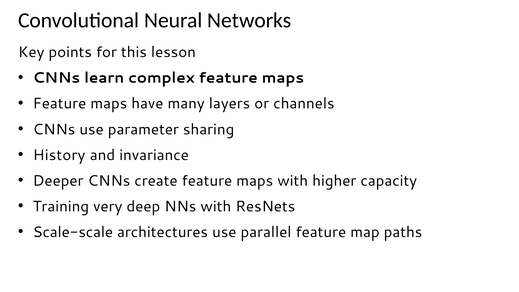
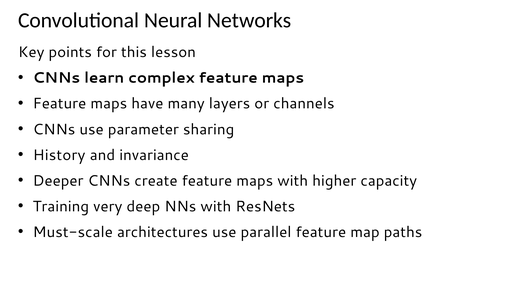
Scale-scale: Scale-scale -> Must-scale (73, 232)
